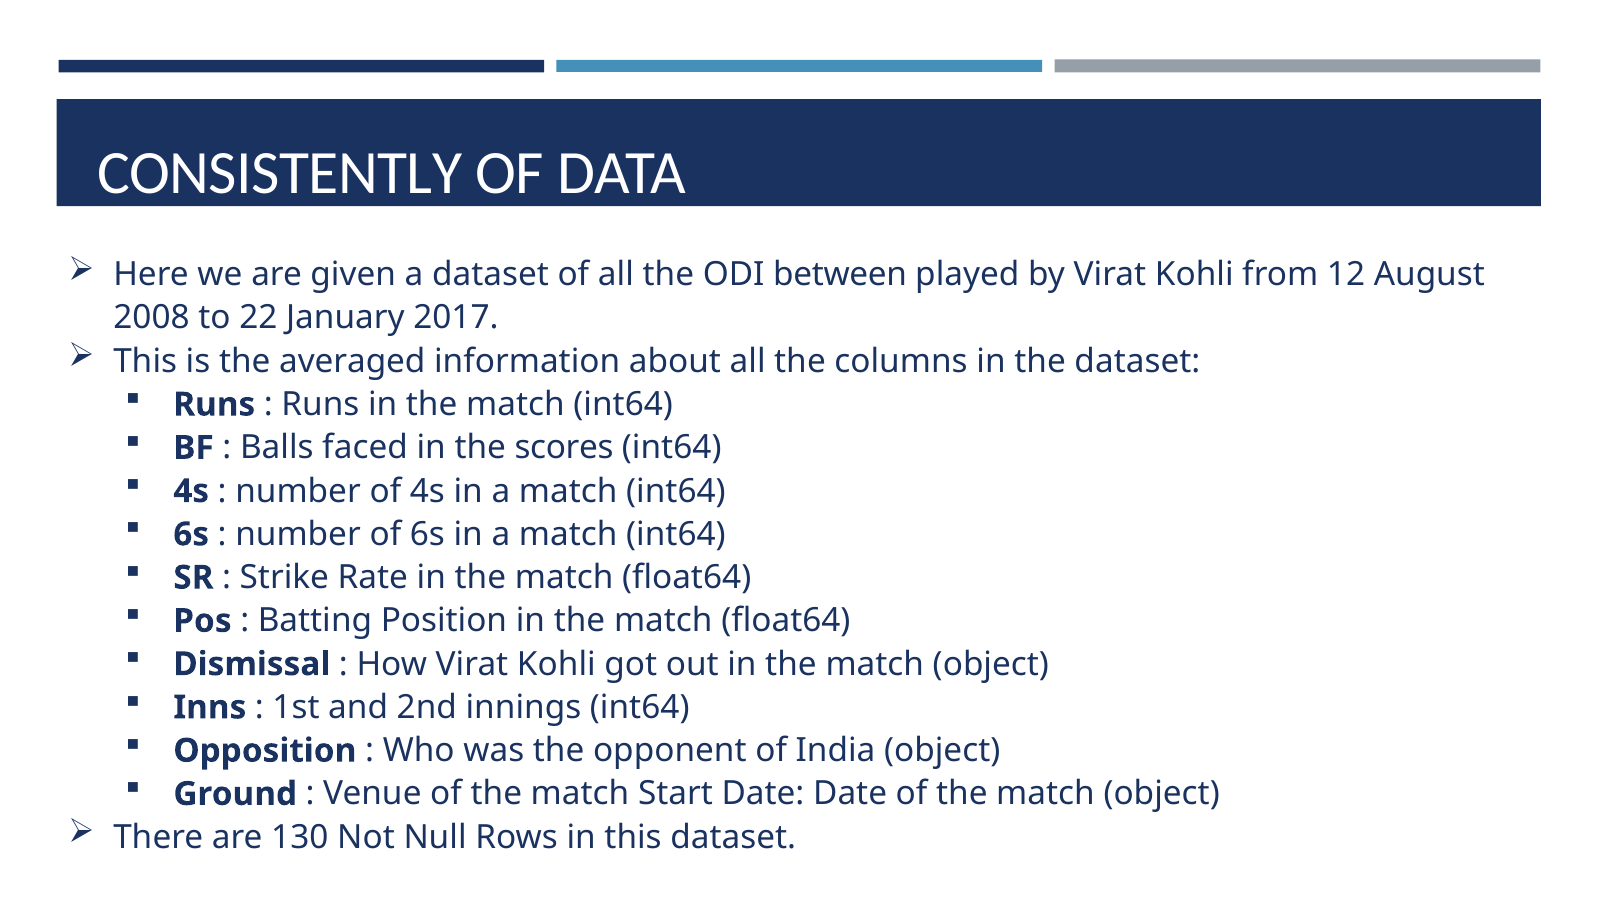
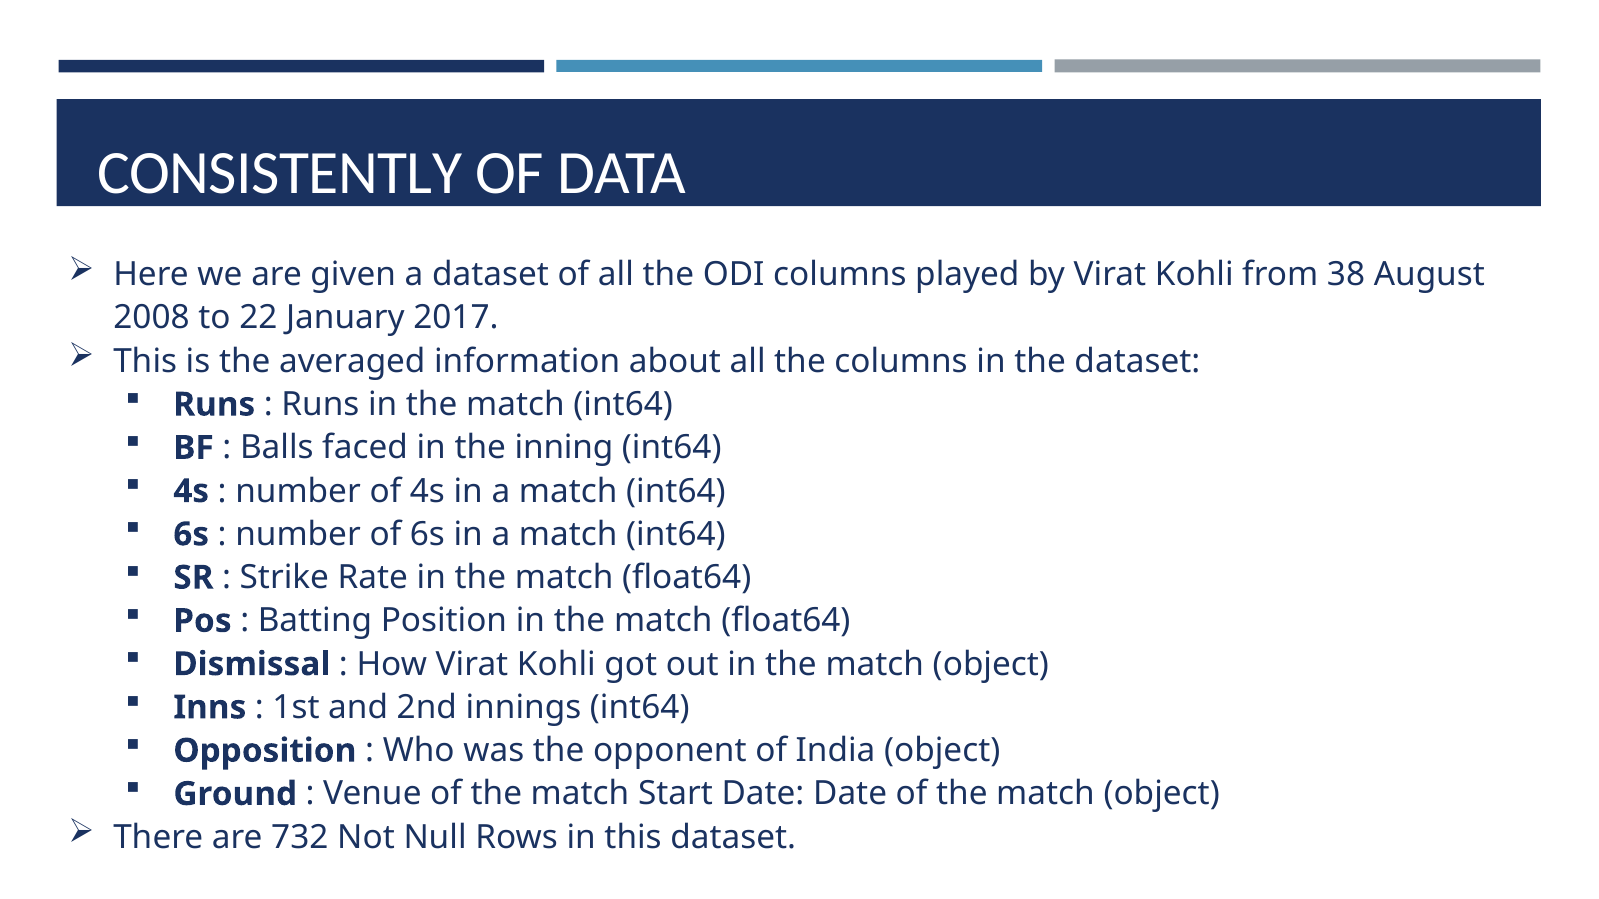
ODI between: between -> columns (840, 275)
12: 12 -> 38 (1346, 275)
scores: scores -> inning (564, 448)
130: 130 -> 732 (300, 838)
